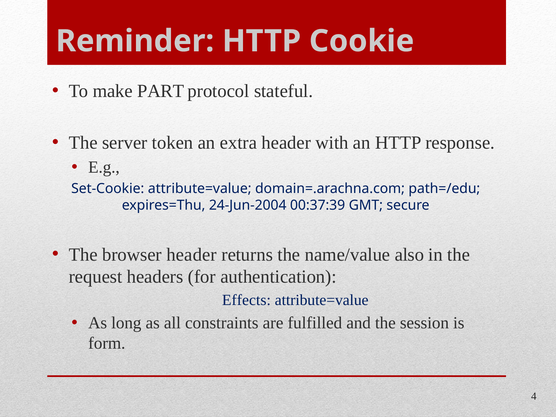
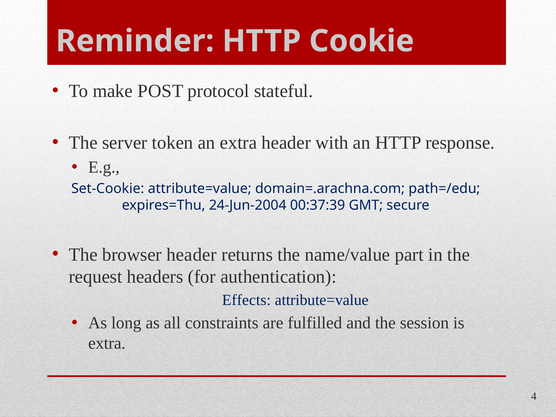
PART: PART -> POST (160, 91)
also: also -> part (409, 255)
form: form -> extra (107, 343)
